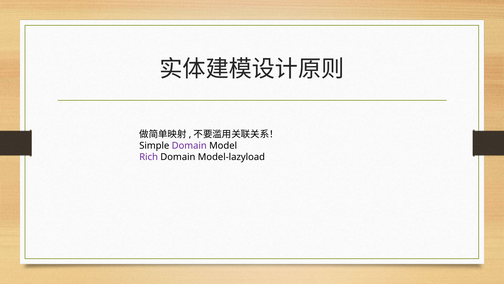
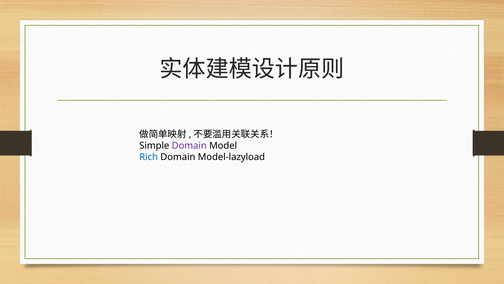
Rich colour: purple -> blue (149, 157)
